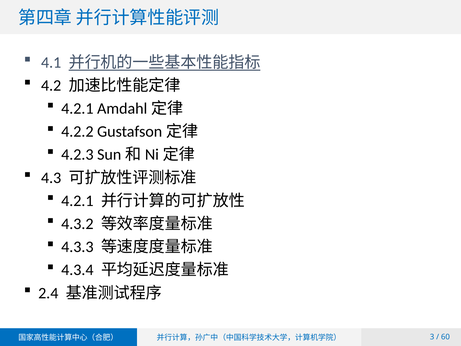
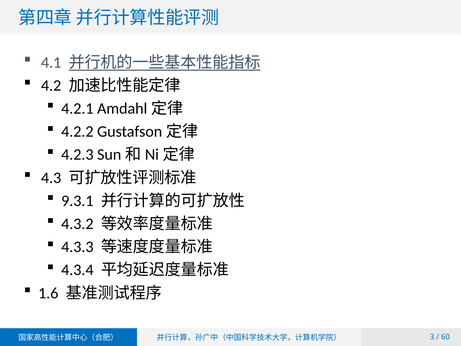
4.2.1: 4.2.1 -> 9.3.1 (77, 201)
2.4: 2.4 -> 1.6 (48, 293)
